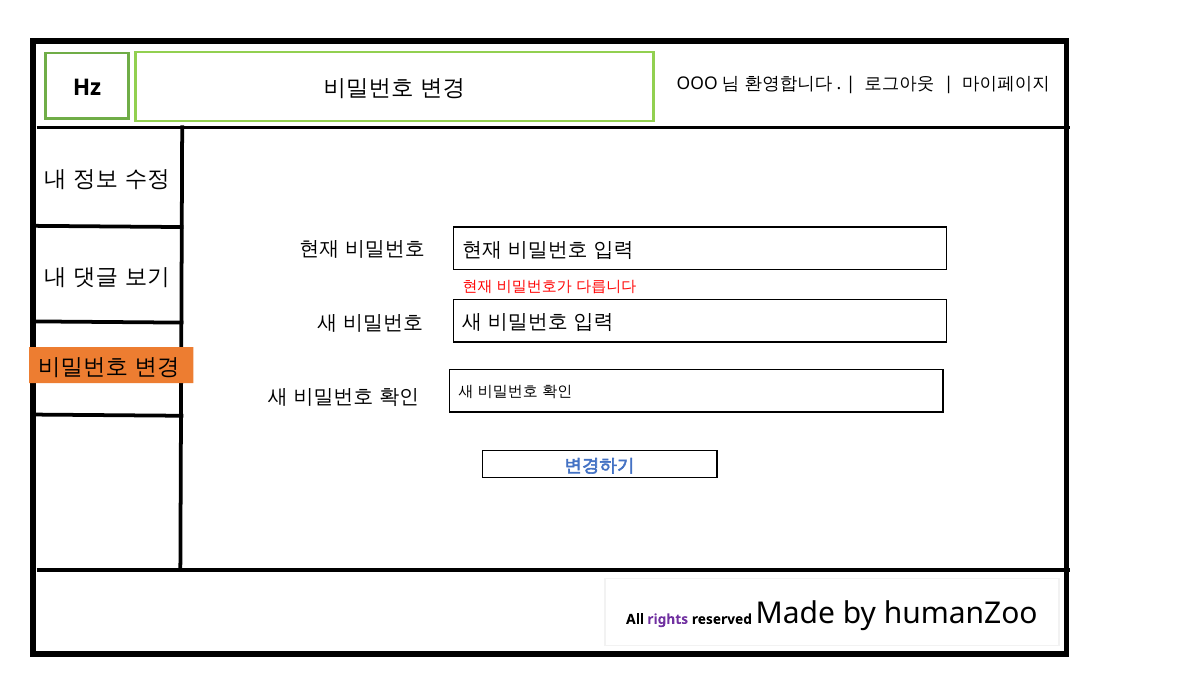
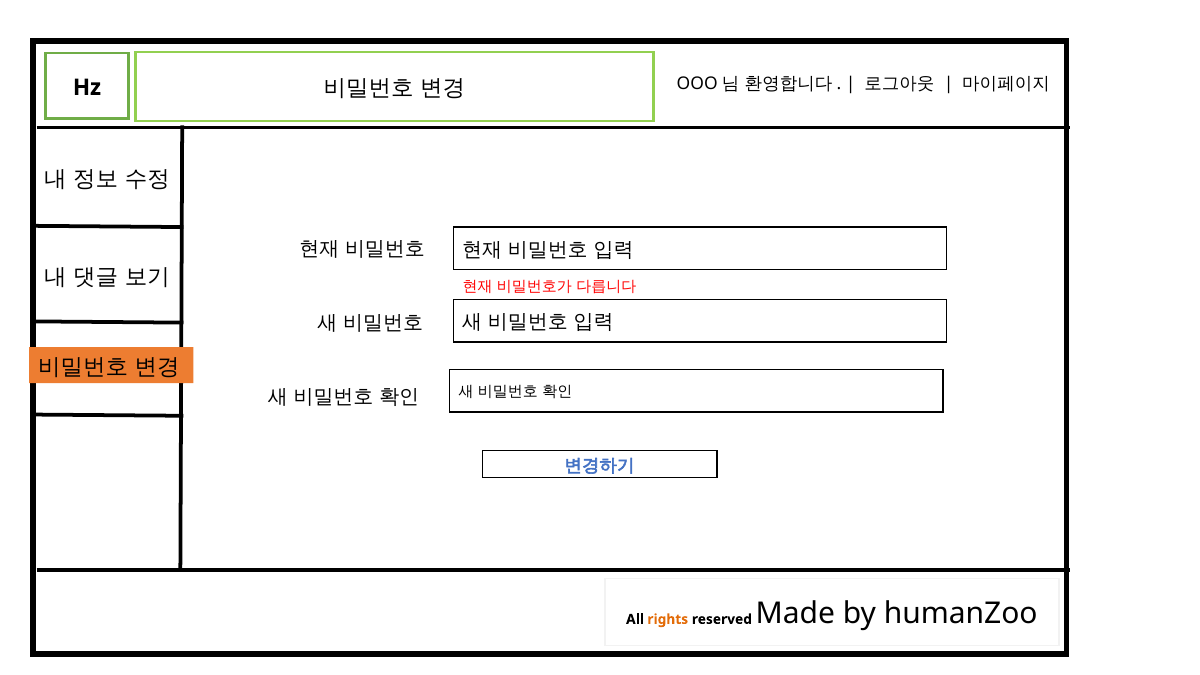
rights colour: purple -> orange (668, 619)
